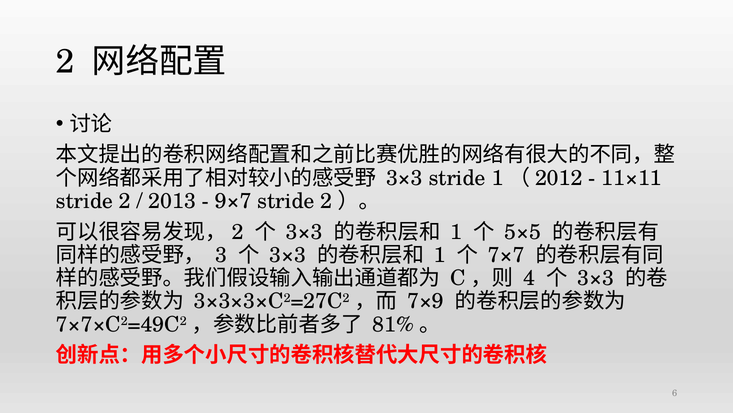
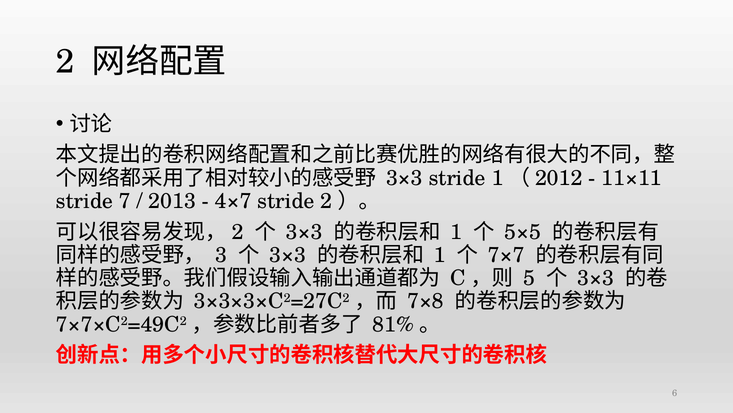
stride 2: 2 -> 7 (125, 201)
9×7: 9×7 -> 4×7 (233, 201)
4: 4 -> 5 (529, 278)
7×9: 7×9 -> 7×8 (426, 301)
